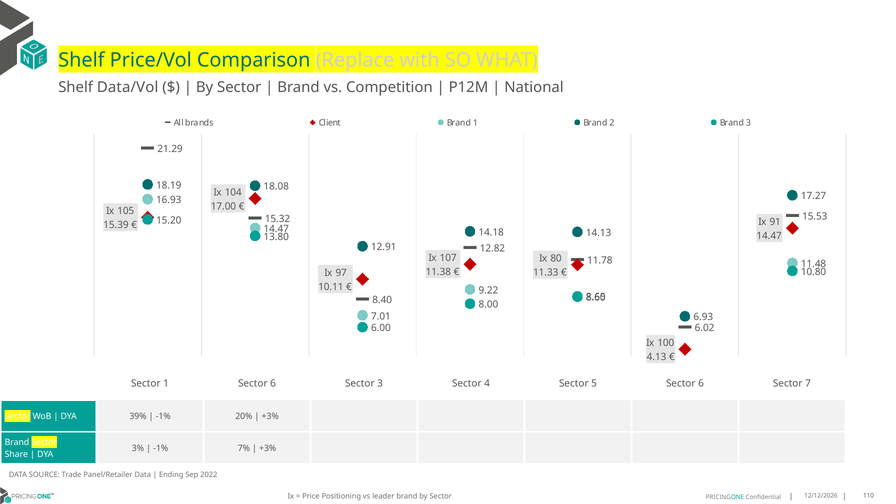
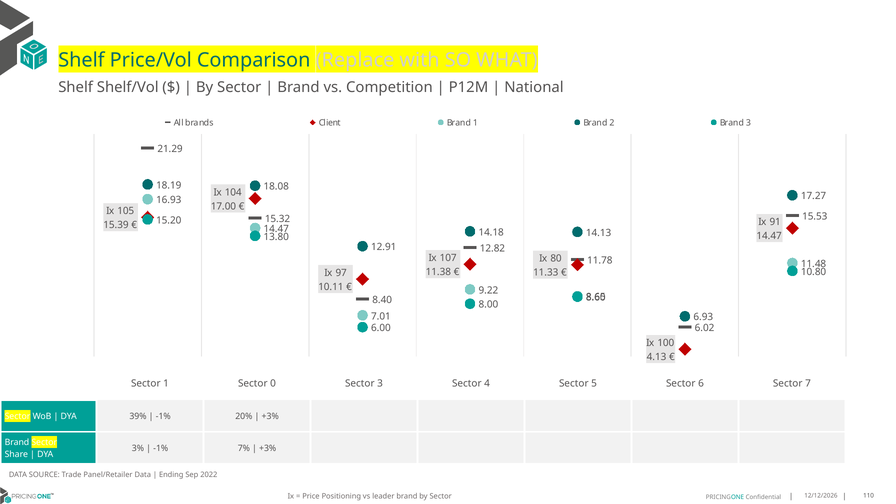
Data/Vol: Data/Vol -> Shelf/Vol (128, 87)
1 Sector 6: 6 -> 0 (273, 384)
